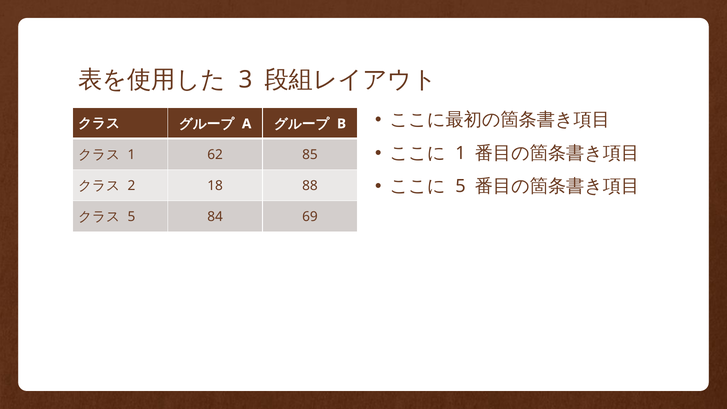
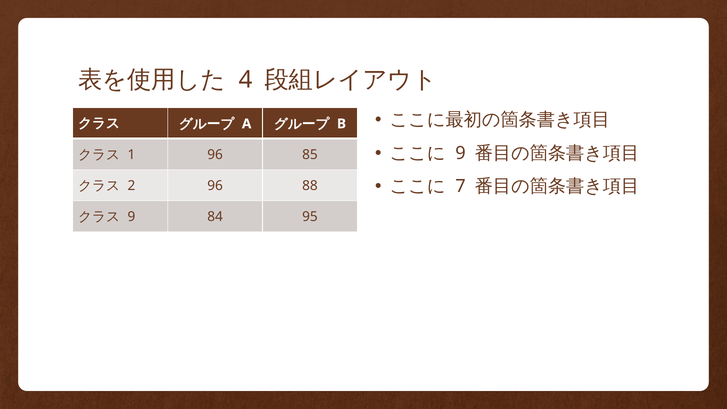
3: 3 -> 4 (245, 80)
1: 1 -> 9 (461, 153)
1 62: 62 -> 96 (215, 155)
5: 5 -> 7 (461, 187)
2 18: 18 -> 96 (215, 186)
5: 5 -> 9 (131, 217)
69: 69 -> 95 (310, 217)
